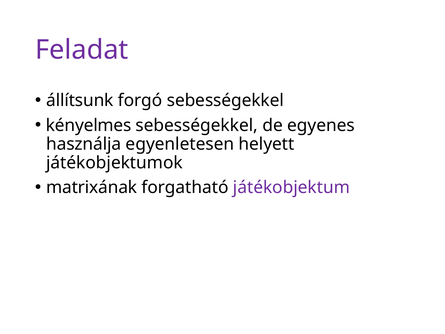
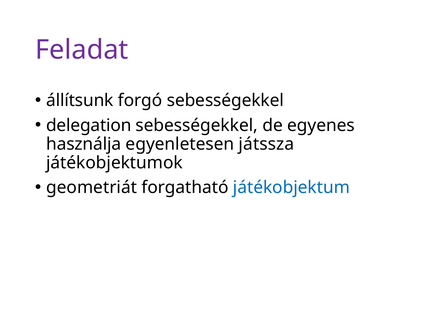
kényelmes: kényelmes -> delegation (89, 125)
helyett: helyett -> játssza (266, 144)
matrixának: matrixának -> geometriát (92, 187)
játékobjektum colour: purple -> blue (291, 187)
